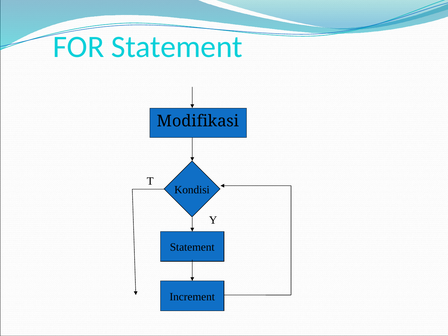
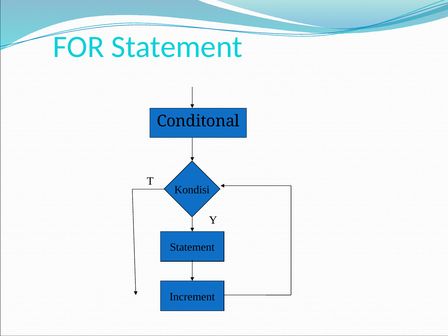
Modifikasi: Modifikasi -> Conditonal (198, 121)
